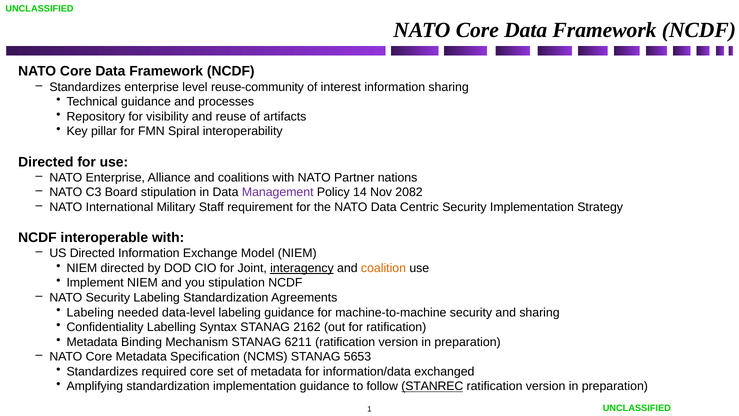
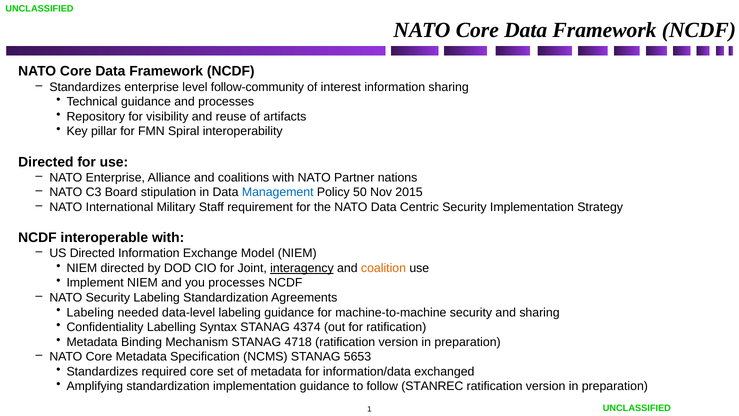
reuse-community: reuse-community -> follow-community (257, 87)
Management colour: purple -> blue (278, 192)
14: 14 -> 50 (360, 192)
2082: 2082 -> 2015 (409, 192)
you stipulation: stipulation -> processes (237, 283)
2162: 2162 -> 4374 (307, 327)
6211: 6211 -> 4718 (298, 342)
STANREC underline: present -> none (432, 386)
